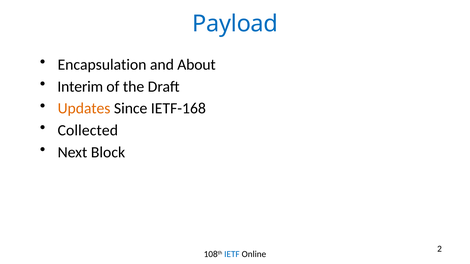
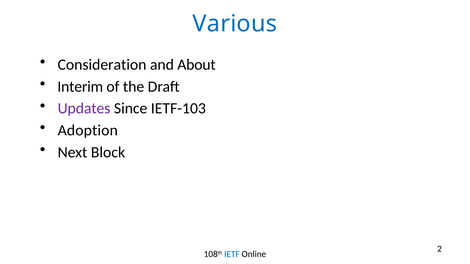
Payload: Payload -> Various (235, 24)
Encapsulation: Encapsulation -> Consideration (102, 65)
Updates colour: orange -> purple (84, 109)
IETF-168: IETF-168 -> IETF-103 (178, 109)
Collected: Collected -> Adoption (88, 131)
